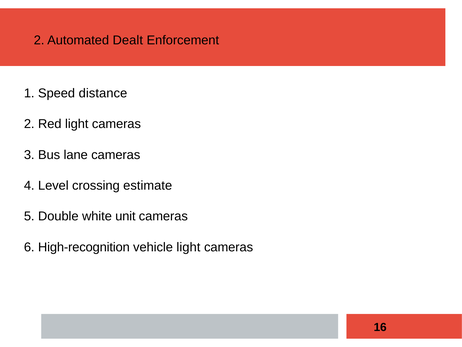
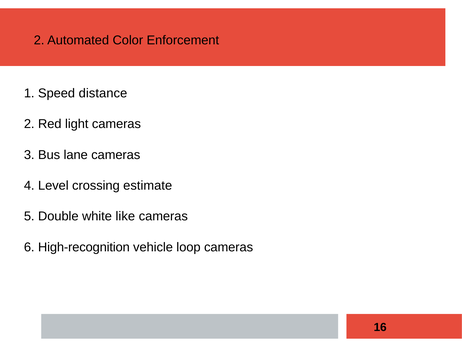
Dealt: Dealt -> Color (128, 40)
unit: unit -> like (125, 216)
vehicle light: light -> loop (189, 247)
